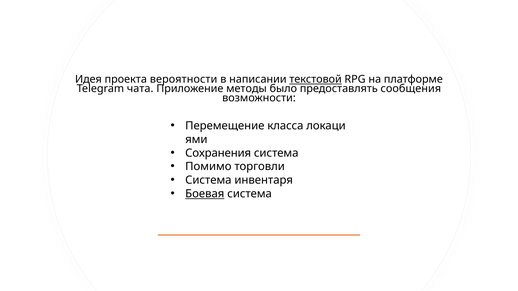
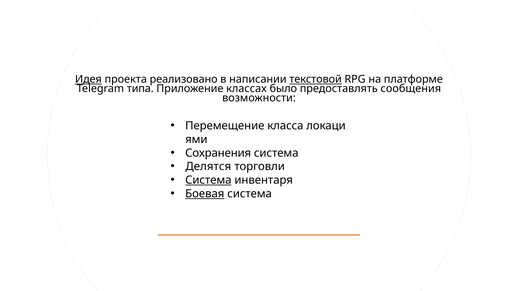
Идея underline: none -> present (88, 79)
вероятности: вероятности -> реализовано (184, 79)
чата: чата -> типа (140, 89)
методы: методы -> классах (246, 89)
Помимо: Помимо -> Делятся (208, 167)
Система underline: none -> present (208, 180)
